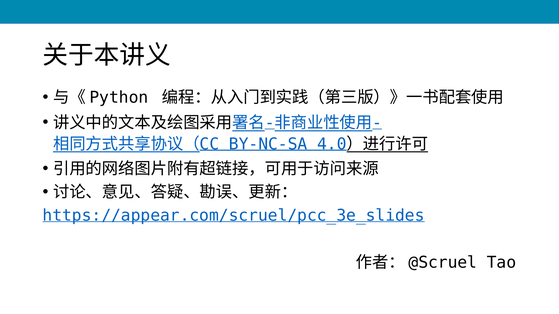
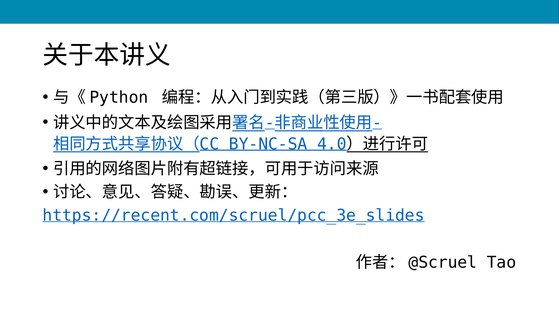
https://appear.com/scruel/pcc_3e_slides: https://appear.com/scruel/pcc_3e_slides -> https://recent.com/scruel/pcc_3e_slides (234, 216)
